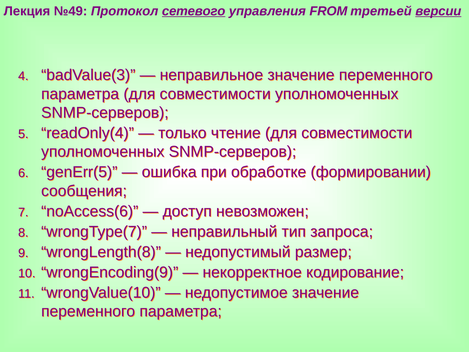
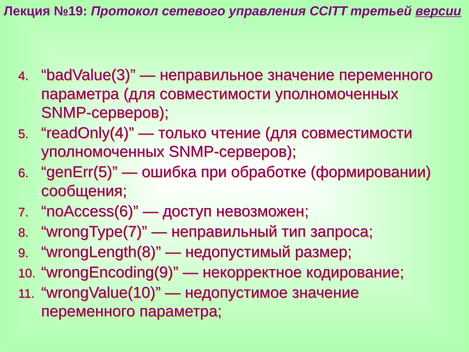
№49: №49 -> №19 (71, 11)
сетевого underline: present -> none (194, 11)
FROM: FROM -> ССITT (328, 11)
